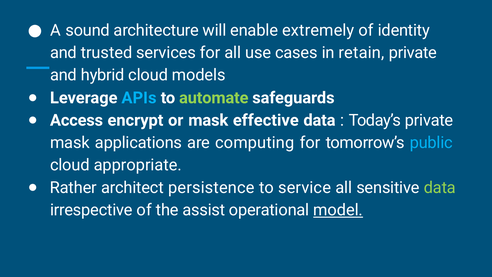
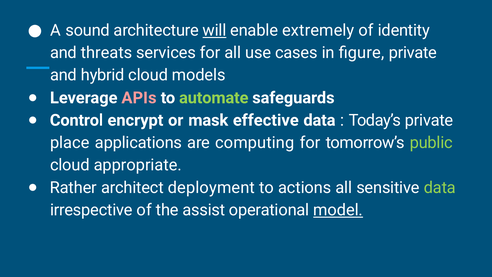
will underline: none -> present (214, 30)
trusted: trusted -> threats (107, 53)
retain: retain -> ﬁgure (361, 53)
APIs colour: light blue -> pink (139, 98)
Access: Access -> Control (76, 120)
mask: mask -> place (70, 143)
public colour: light blue -> light green (431, 143)
persistence: persistence -> deployment (211, 187)
service: service -> actions (305, 187)
